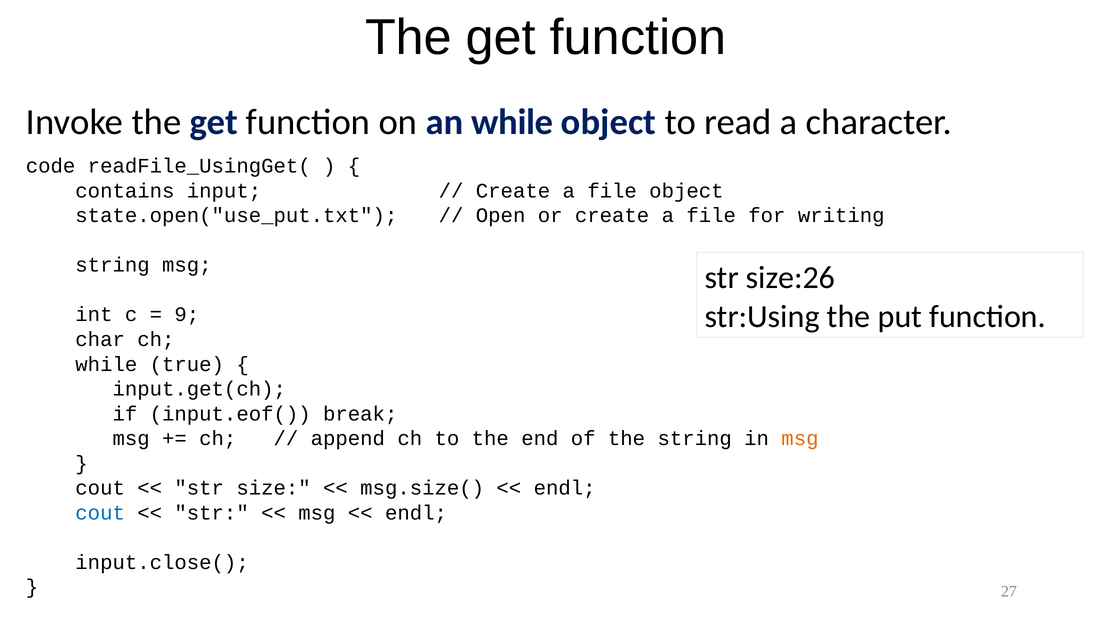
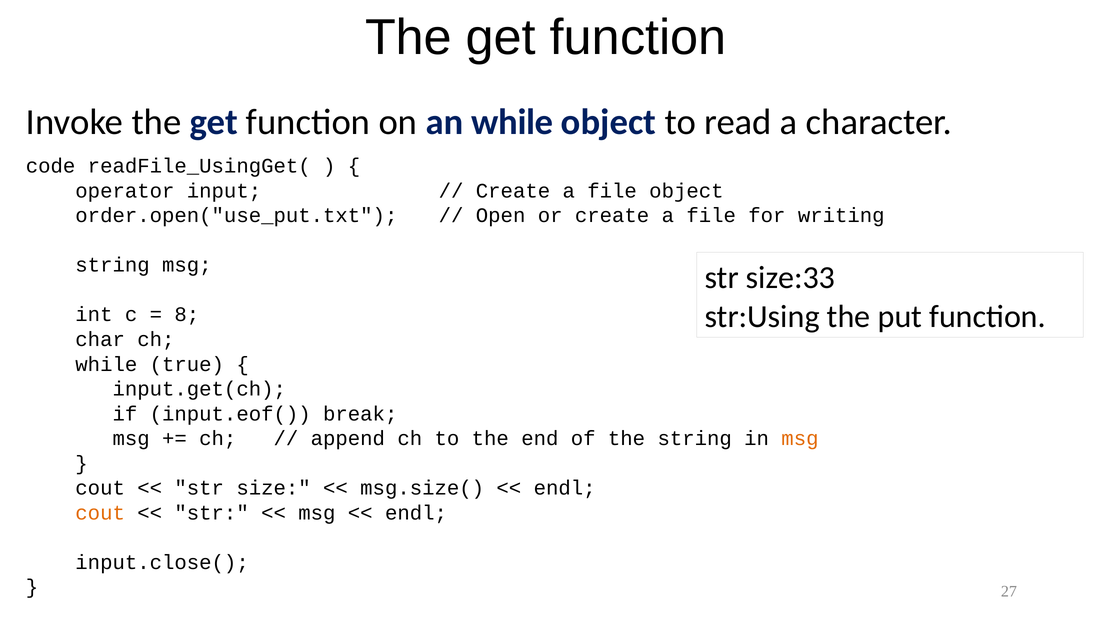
contains: contains -> operator (125, 191)
state.open("use_put.txt: state.open("use_put.txt -> order.open("use_put.txt (236, 216)
size:26: size:26 -> size:33 (790, 278)
9: 9 -> 8 (187, 315)
cout colour: blue -> orange (100, 513)
